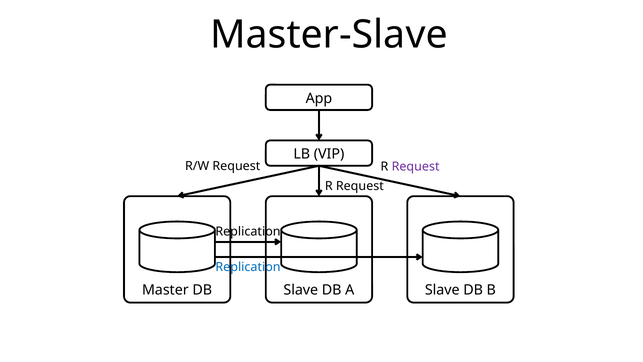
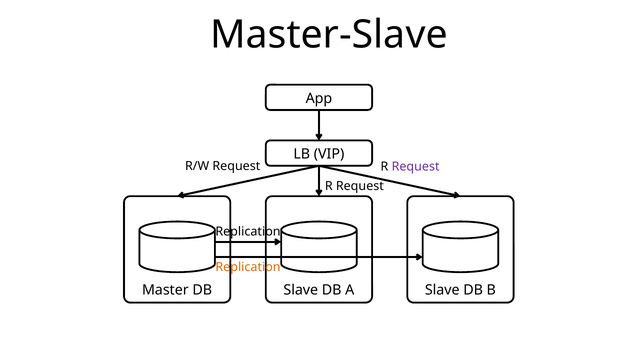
Replication colour: blue -> orange (248, 267)
